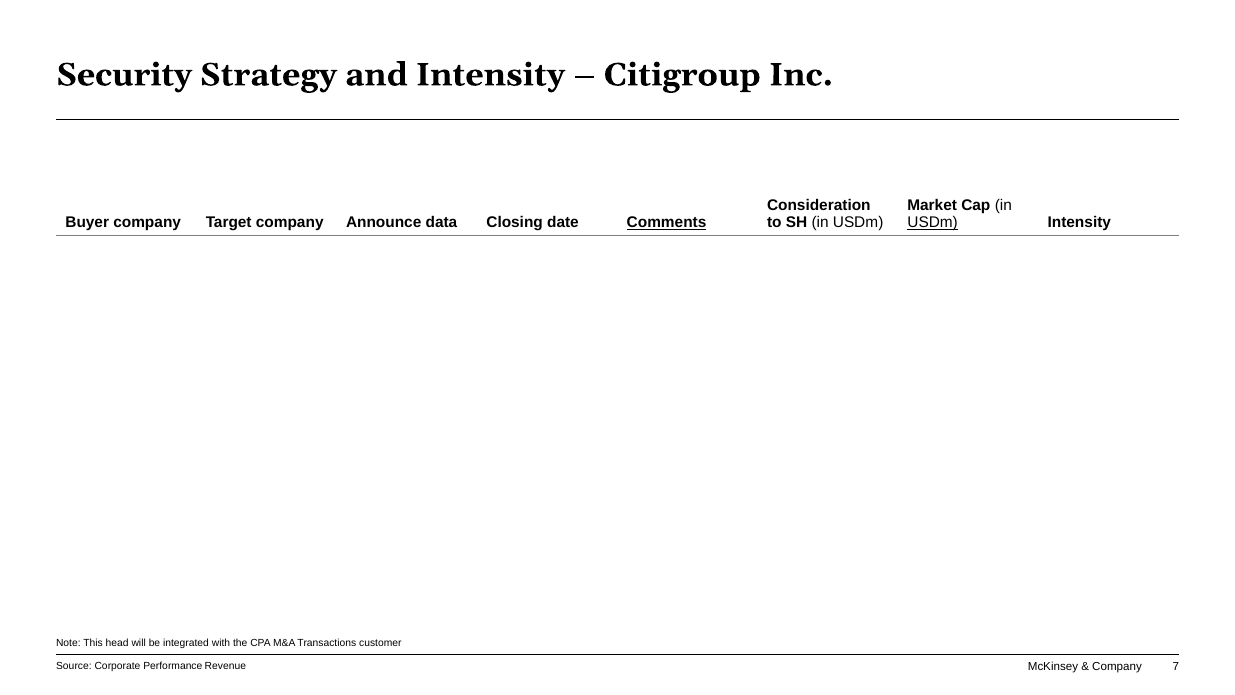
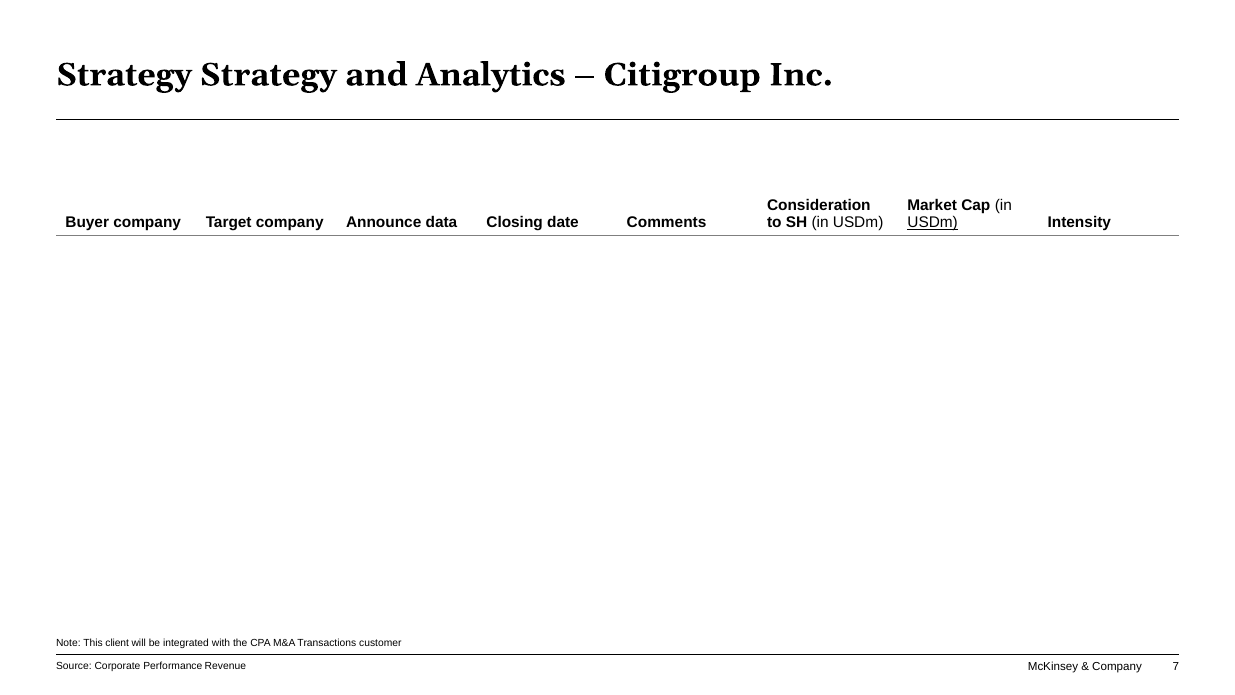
Security: Security -> Strategy (124, 75)
and Intensity: Intensity -> Analytics (491, 75)
Comments underline: present -> none (667, 222)
head: head -> client (117, 643)
